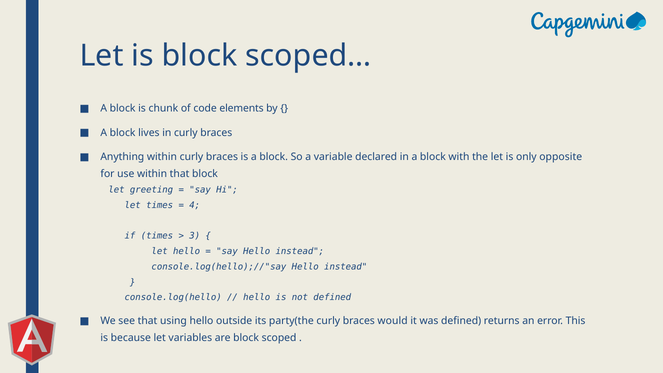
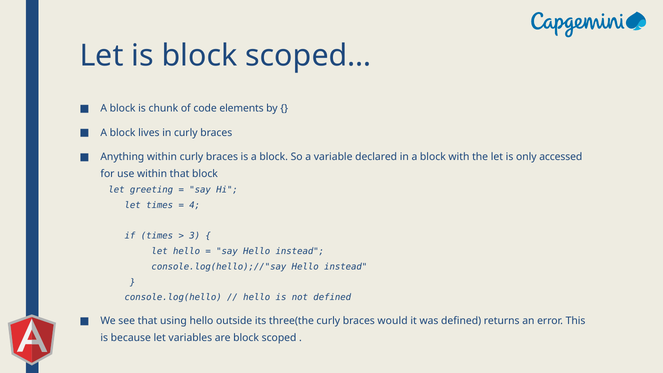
opposite: opposite -> accessed (561, 157)
party(the: party(the -> three(the (291, 321)
